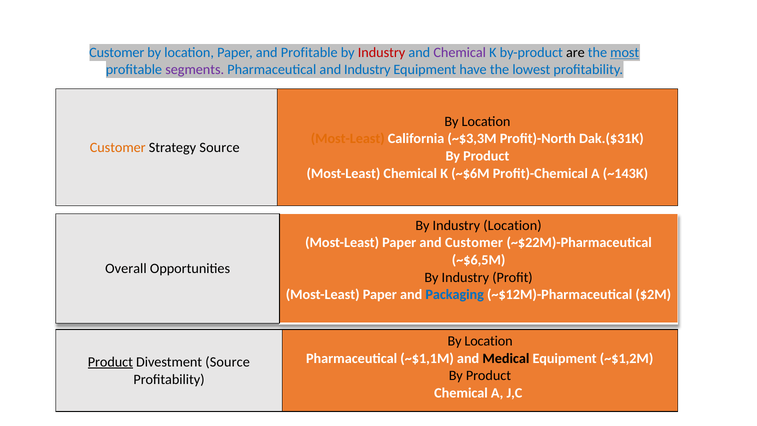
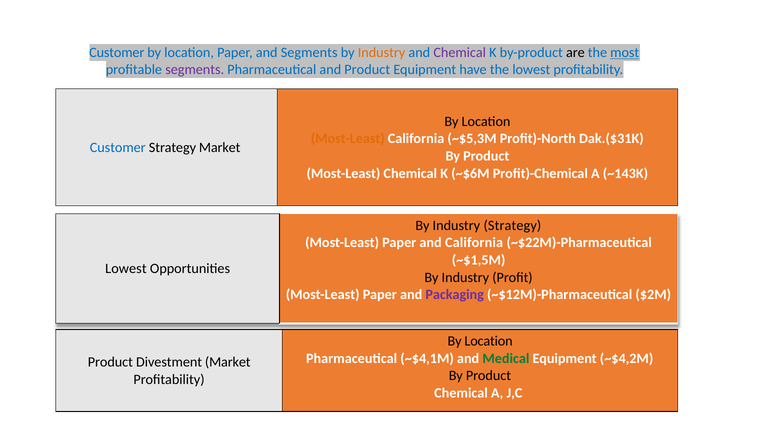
and Profitable: Profitable -> Segments (309, 53)
Industry colour: red -> orange (382, 53)
and Industry: Industry -> Product (367, 70)
~$3,3M: ~$3,3M -> ~$5,3M (472, 139)
Customer colour: orange -> blue (118, 147)
Strategy Source: Source -> Market (220, 147)
Industry Location: Location -> Strategy (512, 225)
and Customer: Customer -> California (474, 243)
~$6,5M: ~$6,5M -> ~$1,5M (479, 260)
Overall: Overall -> Lowest (126, 269)
Packaging colour: blue -> purple (455, 295)
~$1,1M: ~$1,1M -> ~$4,1M (427, 358)
Medical colour: black -> green (506, 358)
~$1,2M: ~$1,2M -> ~$4,2M (627, 358)
Product underline: present -> none (110, 362)
Divestment Source: Source -> Market (228, 362)
